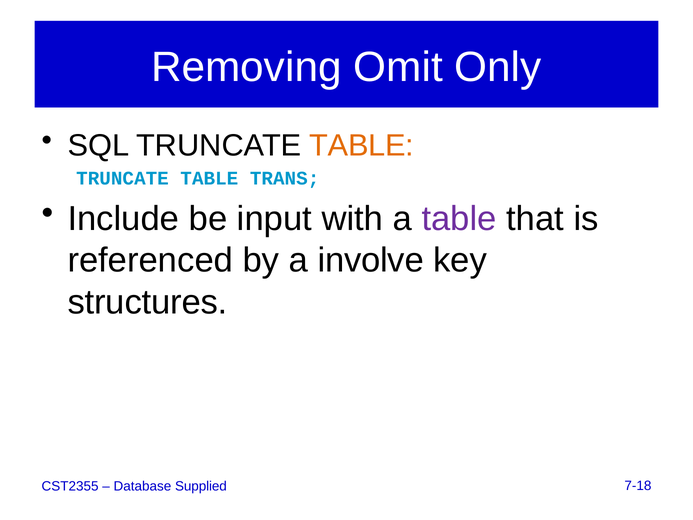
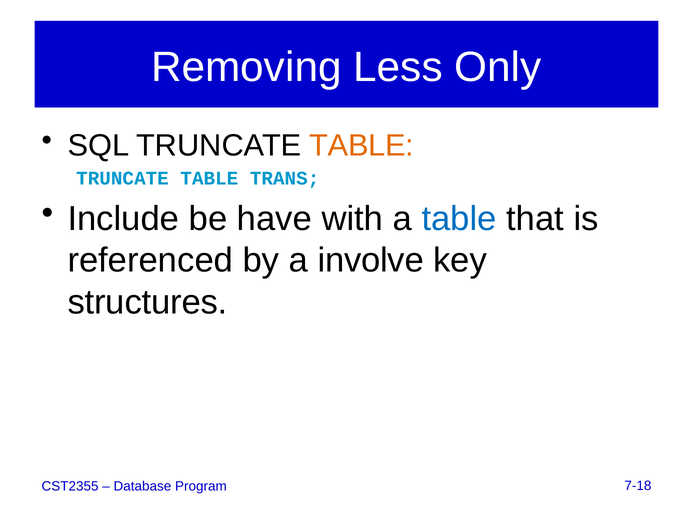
Omit: Omit -> Less (398, 67)
input: input -> have (274, 219)
table colour: purple -> blue (459, 219)
Supplied: Supplied -> Program (201, 486)
